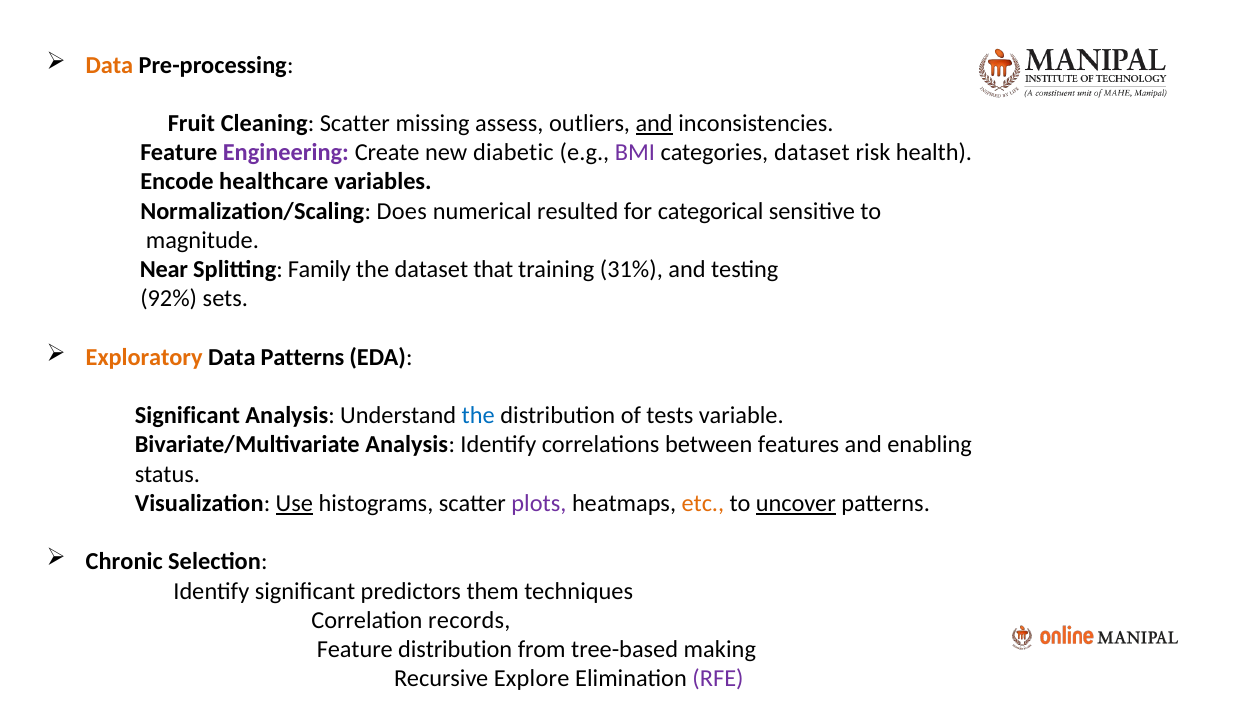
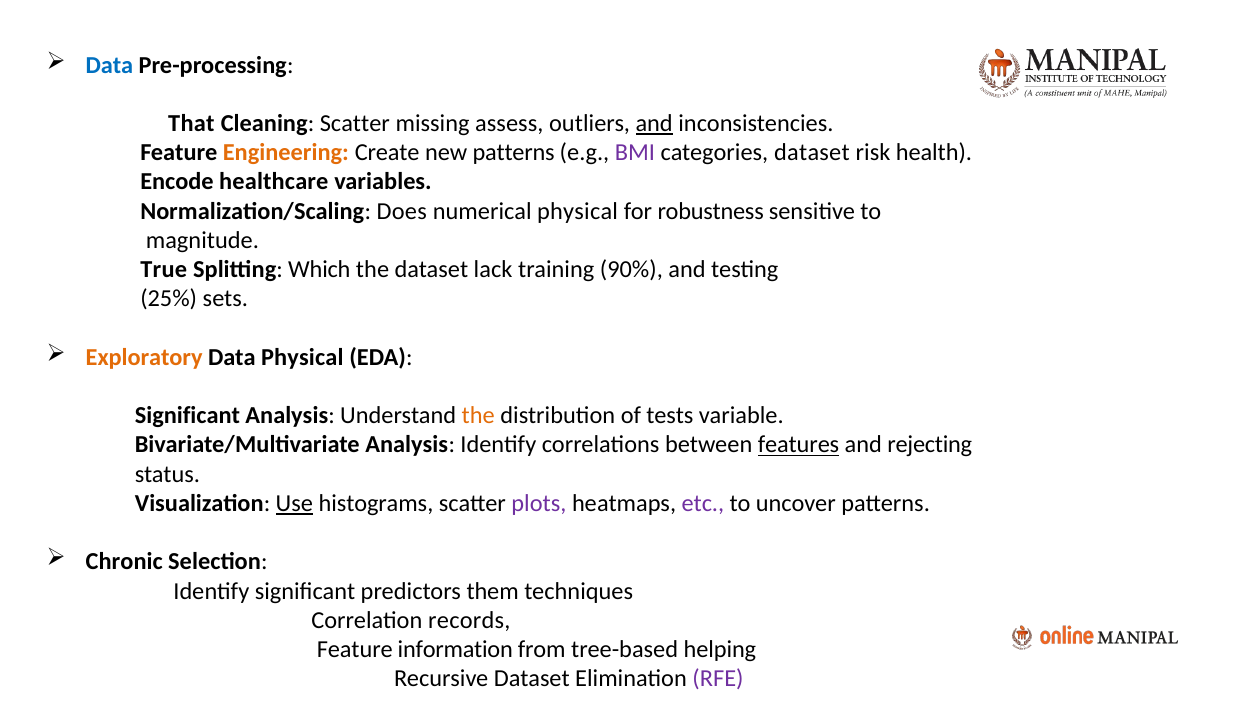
Data colour: orange -> blue (109, 65)
Fruit: Fruit -> That (191, 124)
Engineering colour: purple -> orange (286, 153)
new diabetic: diabetic -> patterns (514, 153)
numerical resulted: resulted -> physical (578, 211)
categorical: categorical -> robustness (711, 211)
Near: Near -> True (164, 270)
Family: Family -> Which (319, 270)
that: that -> lack (493, 270)
31%: 31% -> 90% (631, 270)
92%: 92% -> 25% (169, 299)
Data Patterns: Patterns -> Physical (302, 357)
the colour: blue -> orange (478, 416)
features underline: none -> present (799, 445)
enabling: enabling -> rejecting (930, 445)
etc colour: orange -> purple (703, 504)
uncover underline: present -> none (796, 504)
Feature distribution: distribution -> information (455, 650)
making: making -> helping (720, 650)
Recursive Explore: Explore -> Dataset (532, 679)
